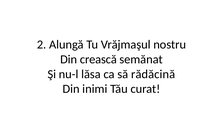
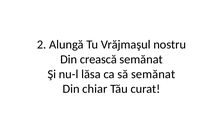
să rădăcină: rădăcină -> semănat (153, 74)
inimi: inimi -> chiar (95, 89)
